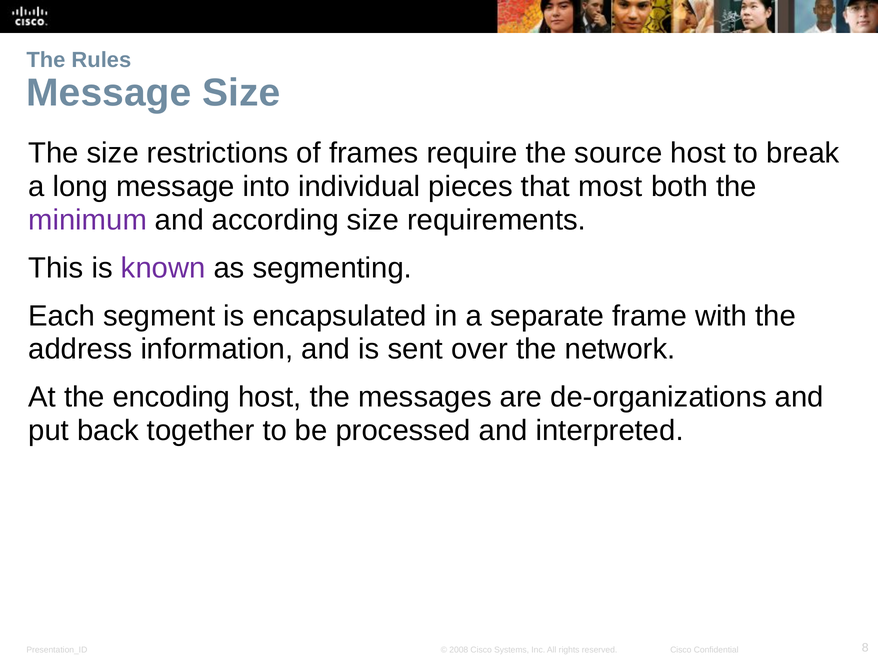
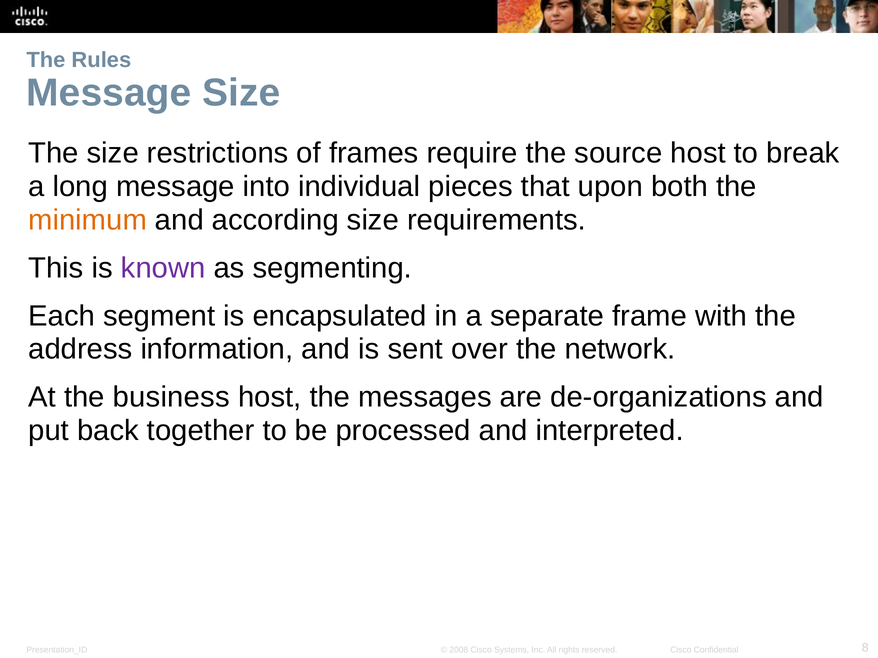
most: most -> upon (610, 187)
minimum colour: purple -> orange (88, 220)
encoding: encoding -> business (171, 397)
